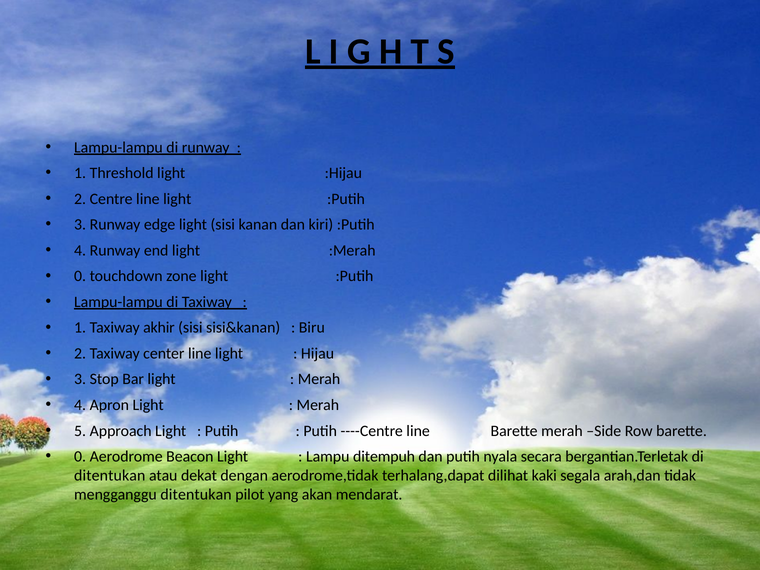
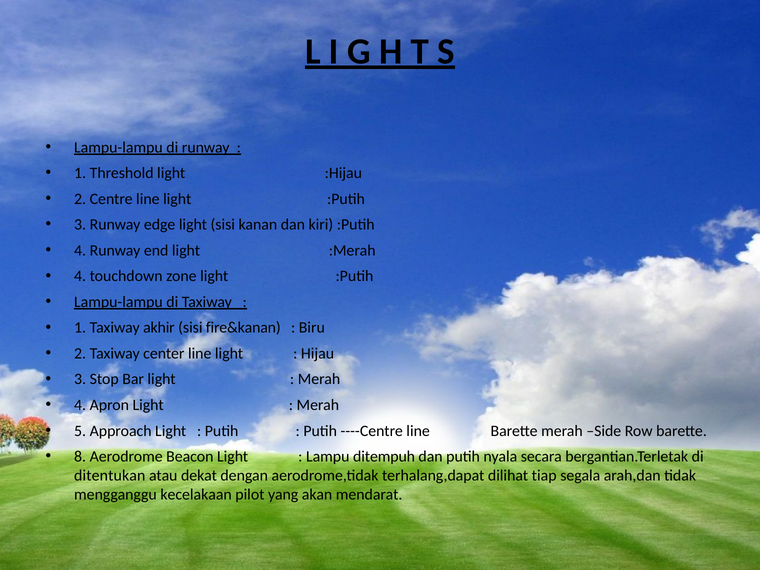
0: 0 -> 4 (80, 276)
sisi&kanan: sisi&kanan -> fire&kanan (243, 328)
0: 0 -> 8 (80, 457)
kaki: kaki -> tiap (544, 476)
mengganggu ditentukan: ditentukan -> kecelakaan (196, 495)
